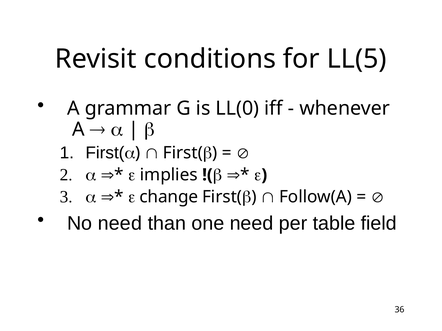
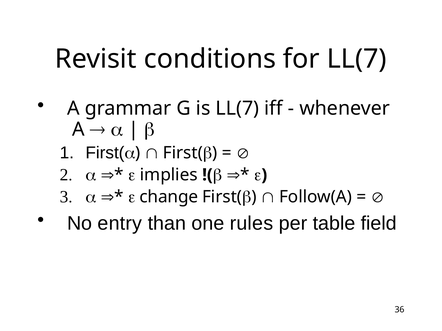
for LL(5: LL(5 -> LL(7 (357, 59)
is LL(0: LL(0 -> LL(7 (237, 108)
No need: need -> entry (120, 224)
one need: need -> rules (251, 224)
